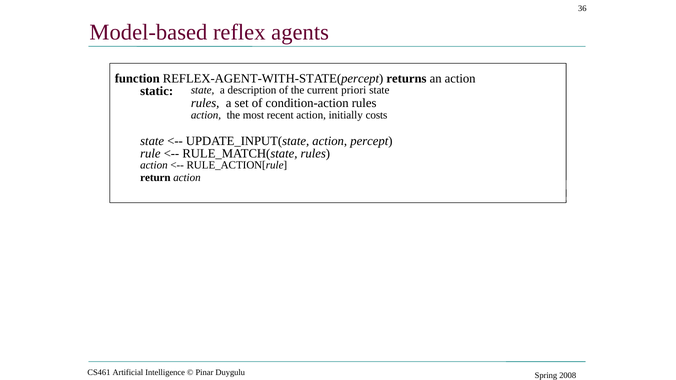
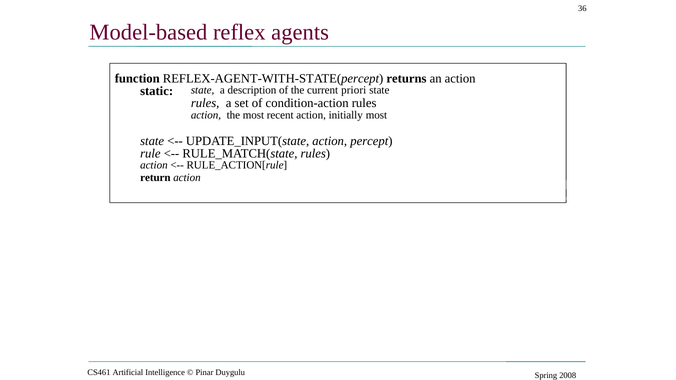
initially costs: costs -> most (376, 115)
